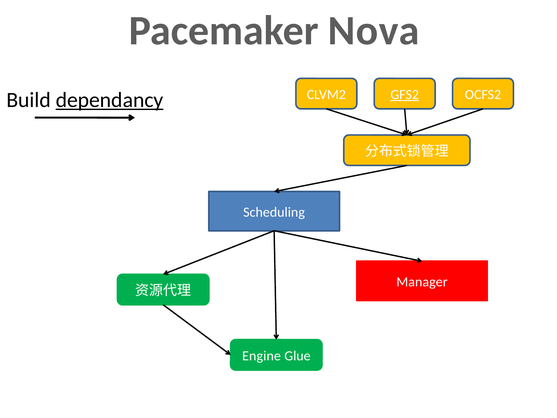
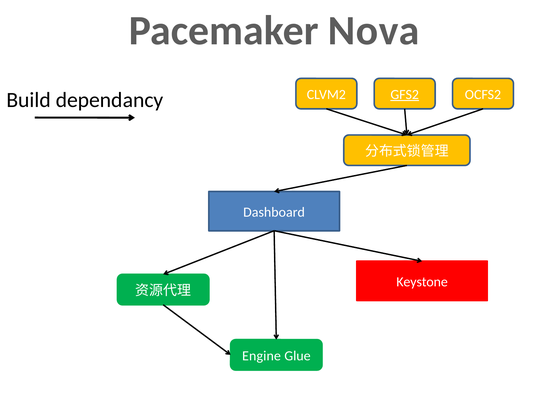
dependancy underline: present -> none (110, 100)
Scheduling: Scheduling -> Dashboard (274, 212)
Manager: Manager -> Keystone (422, 282)
